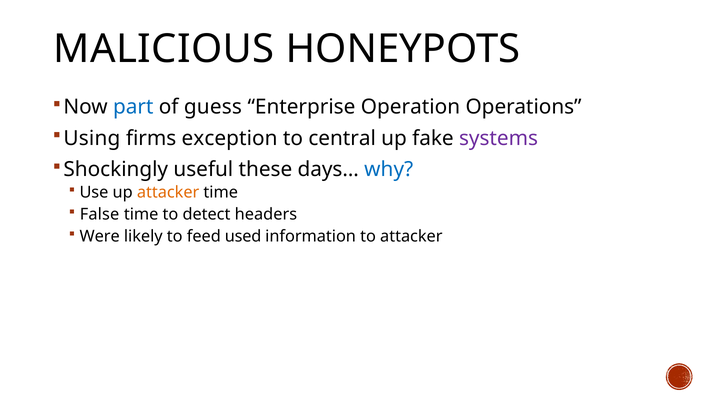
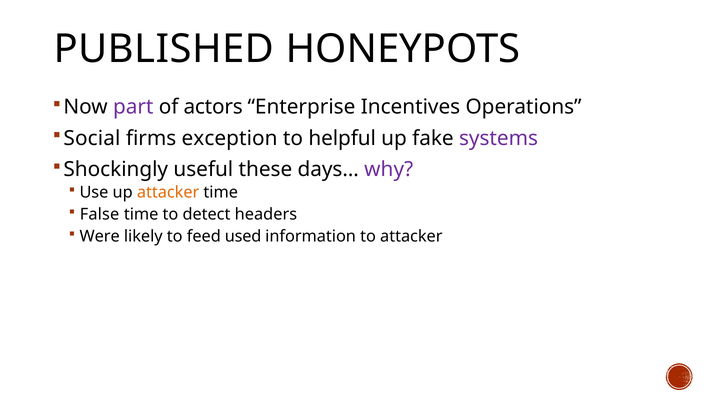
MALICIOUS: MALICIOUS -> PUBLISHED (164, 49)
part colour: blue -> purple (133, 107)
guess: guess -> actors (213, 107)
Operation: Operation -> Incentives (410, 107)
Using: Using -> Social (92, 138)
central: central -> helpful (342, 138)
why colour: blue -> purple (389, 170)
